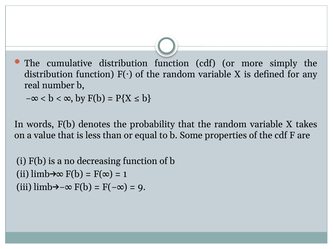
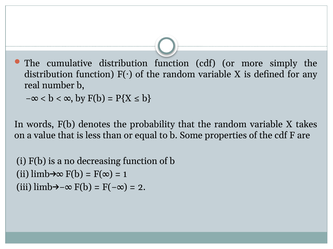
9: 9 -> 2 (142, 188)
